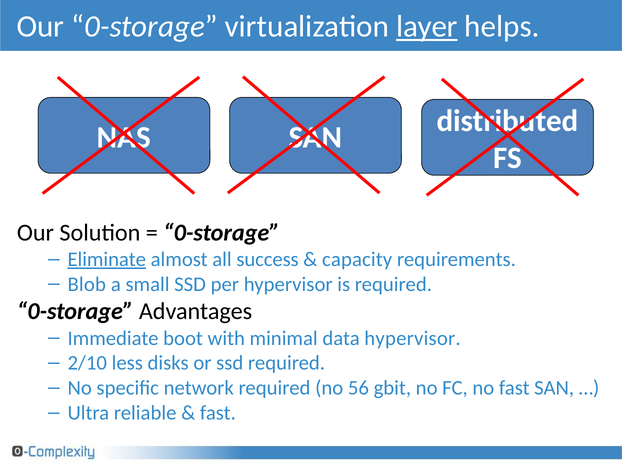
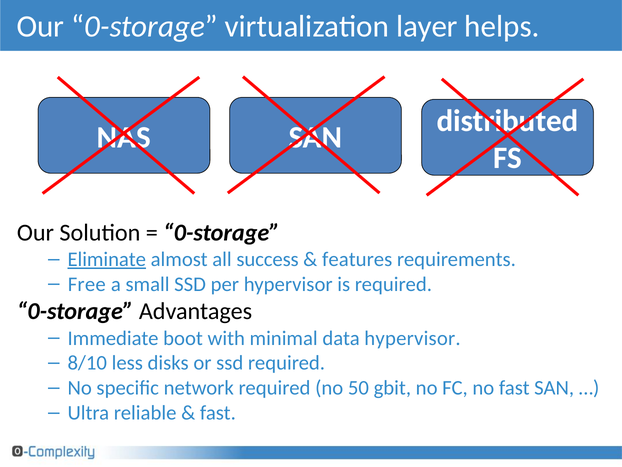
layer underline: present -> none (427, 27)
capacity: capacity -> features (357, 259)
Blob: Blob -> Free (87, 284)
2/10: 2/10 -> 8/10 (87, 363)
56: 56 -> 50 (358, 388)
